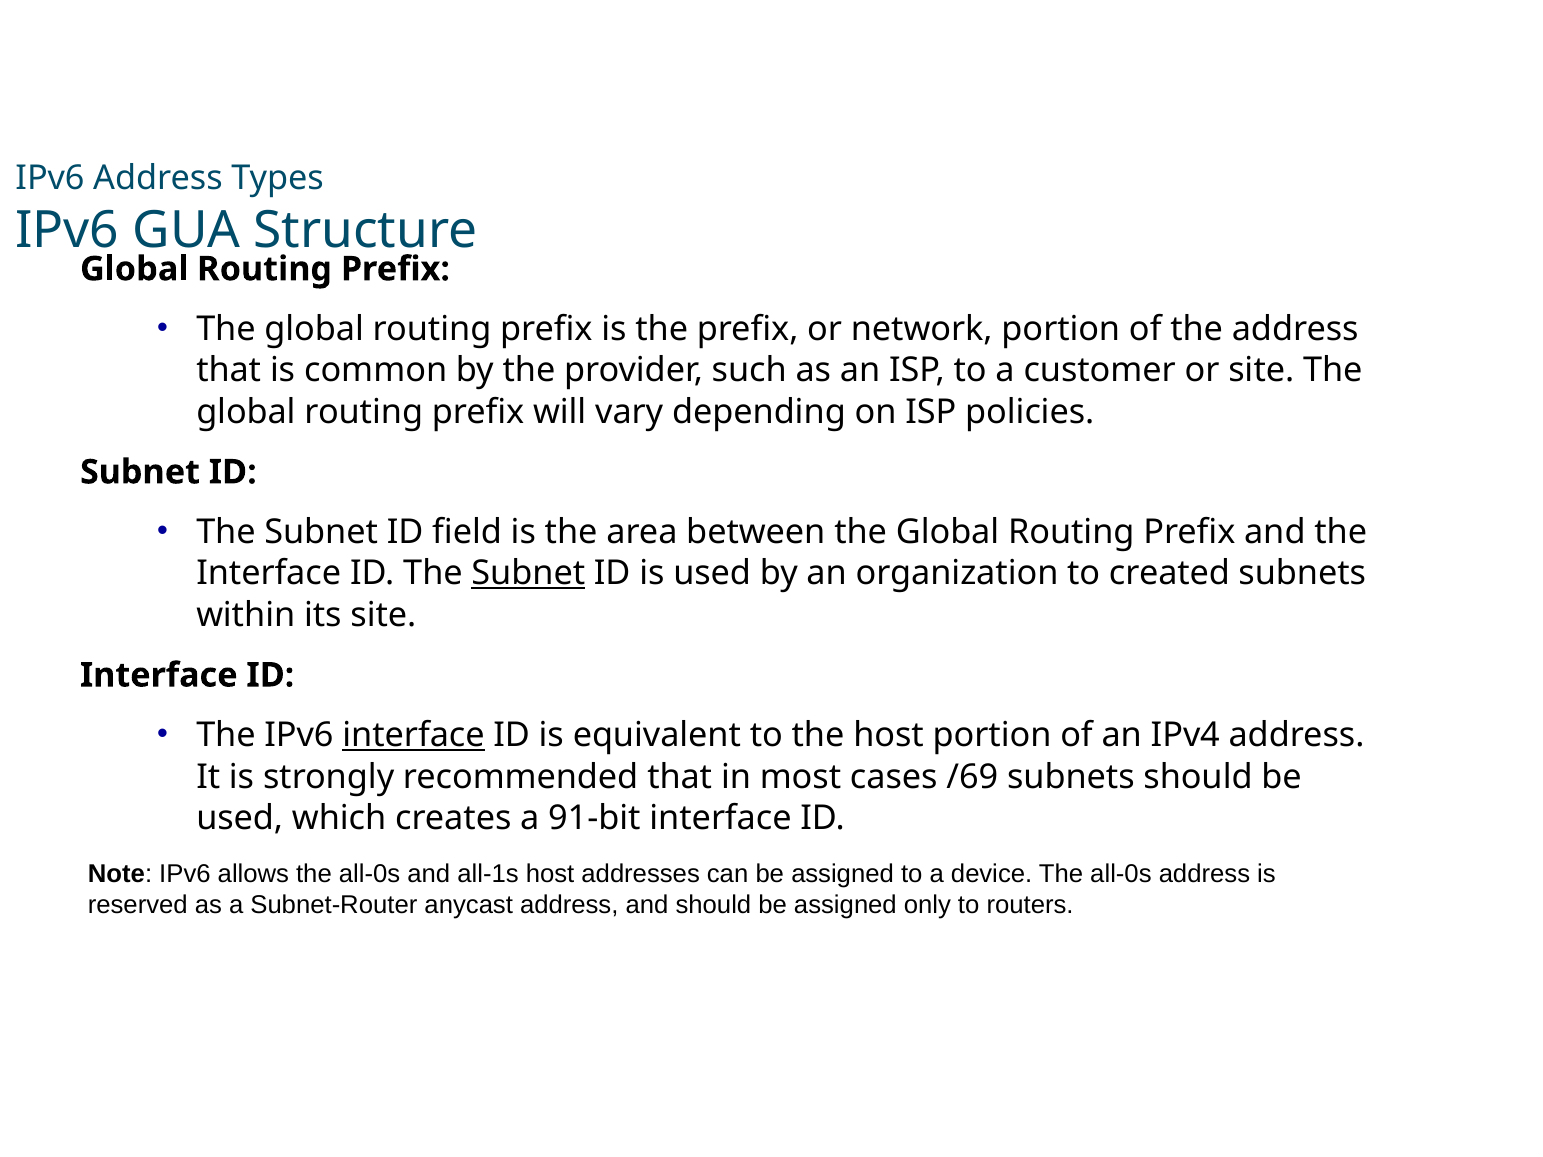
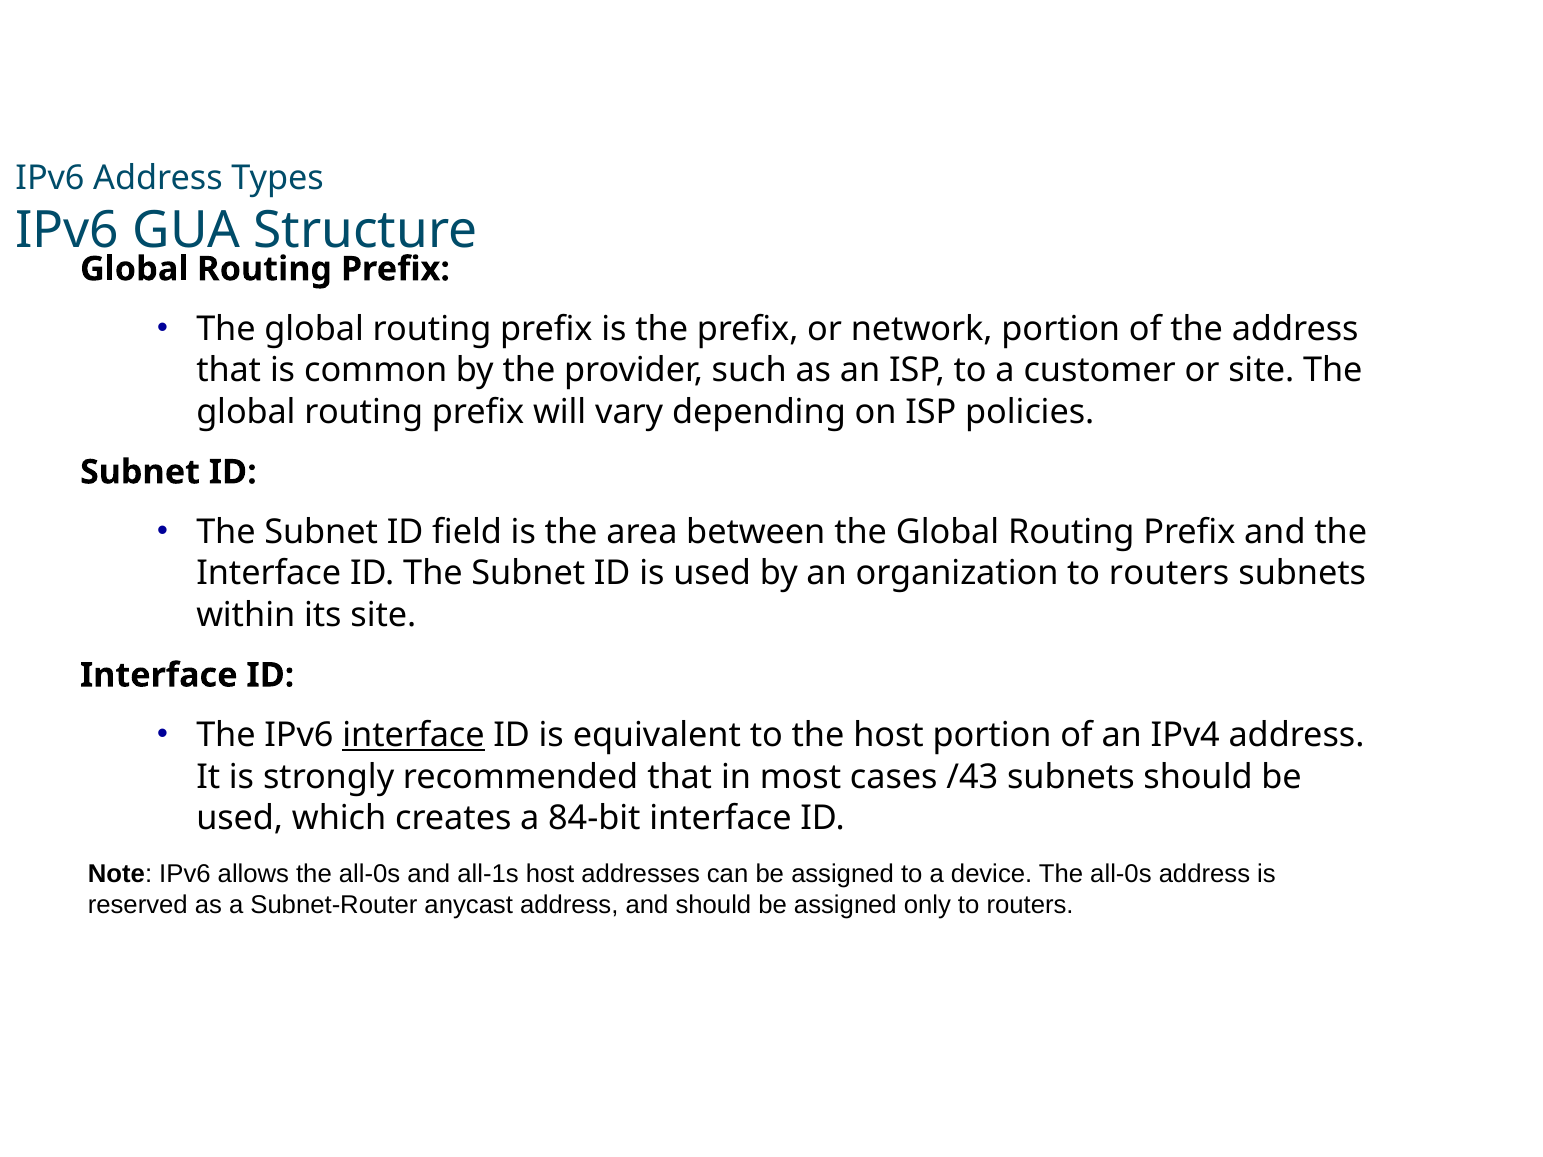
Subnet underline: present -> none (528, 574)
organization to created: created -> routers (1169, 574)
/69: /69 -> /43 (972, 777)
91-bit: 91-bit -> 84-bit (594, 818)
